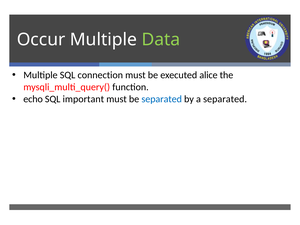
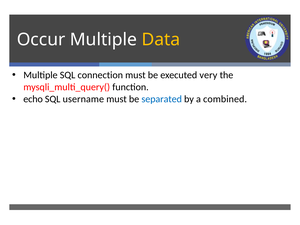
Data colour: light green -> yellow (161, 40)
alice: alice -> very (208, 75)
important: important -> username (83, 99)
a separated: separated -> combined (225, 99)
